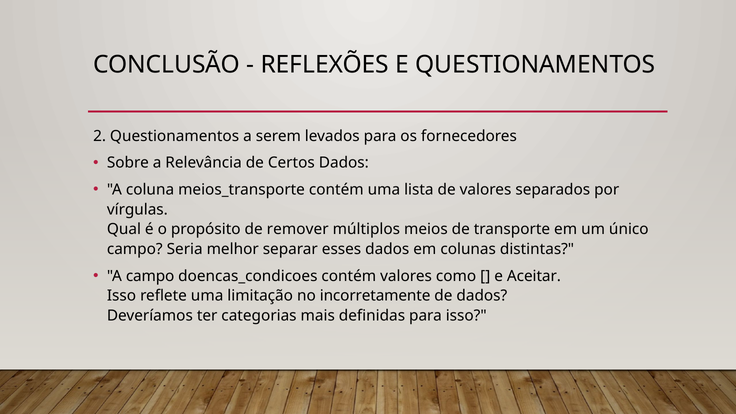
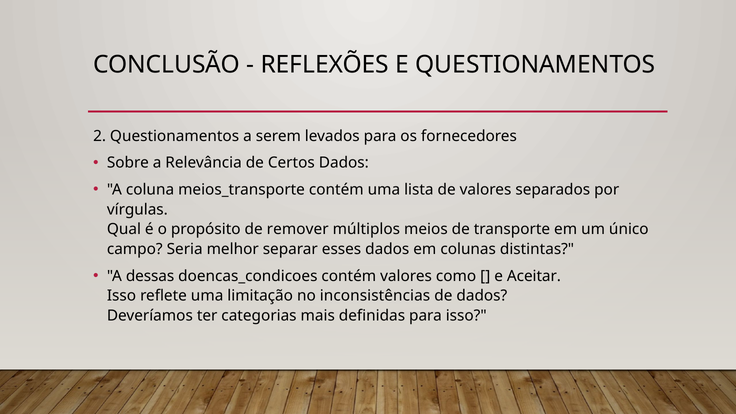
A campo: campo -> dessas (150, 276)
incorretamente: incorretamente -> inconsistências (375, 296)
